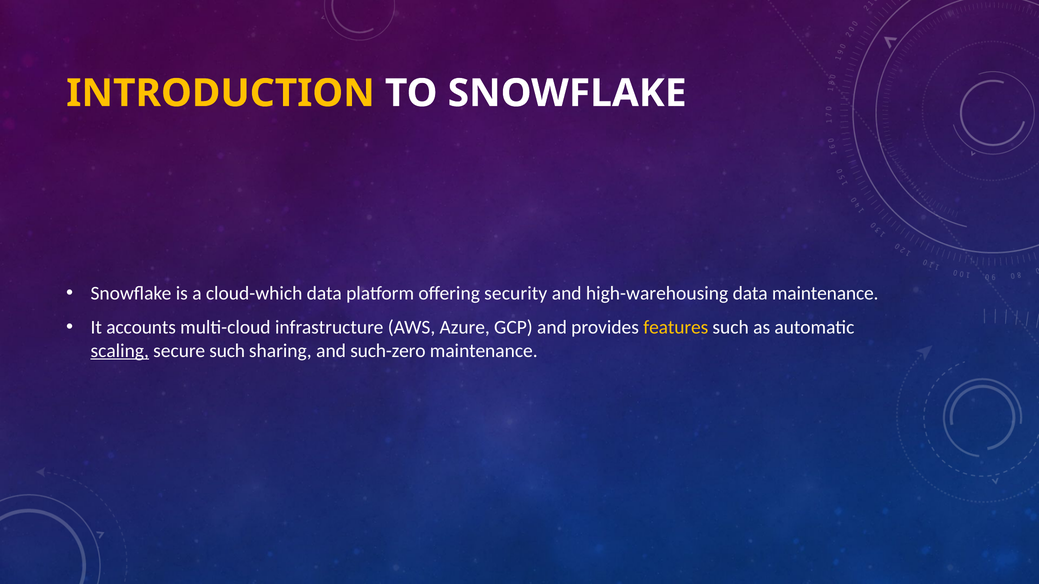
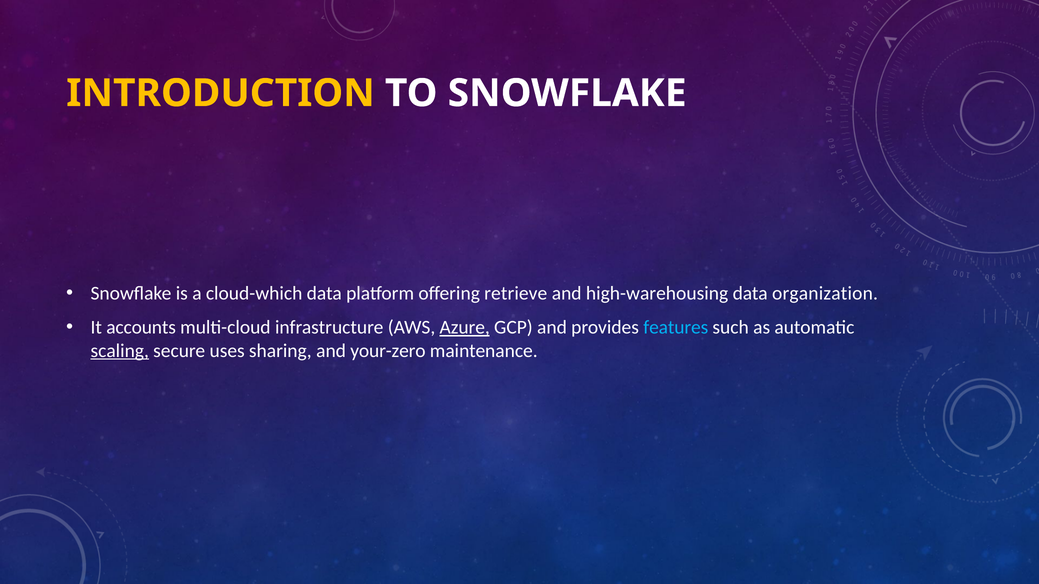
security: security -> retrieve (516, 293)
data maintenance: maintenance -> organization (825, 293)
Azure underline: none -> present (465, 328)
features colour: yellow -> light blue (676, 328)
secure such: such -> uses (227, 351)
such-zero: such-zero -> your-zero (388, 351)
